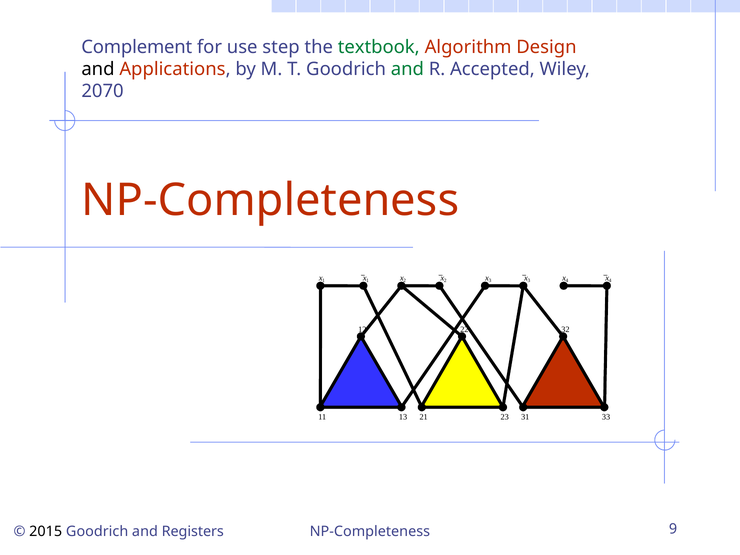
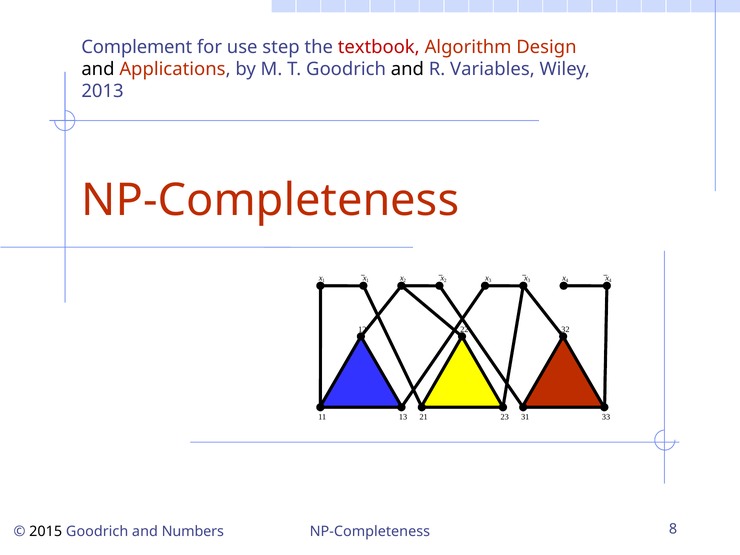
textbook colour: green -> red (379, 47)
and colour: green -> black (407, 69)
Accepted: Accepted -> Variables (492, 69)
2070: 2070 -> 2013 (103, 91)
Registers: Registers -> Numbers (193, 531)
9: 9 -> 8 (673, 529)
